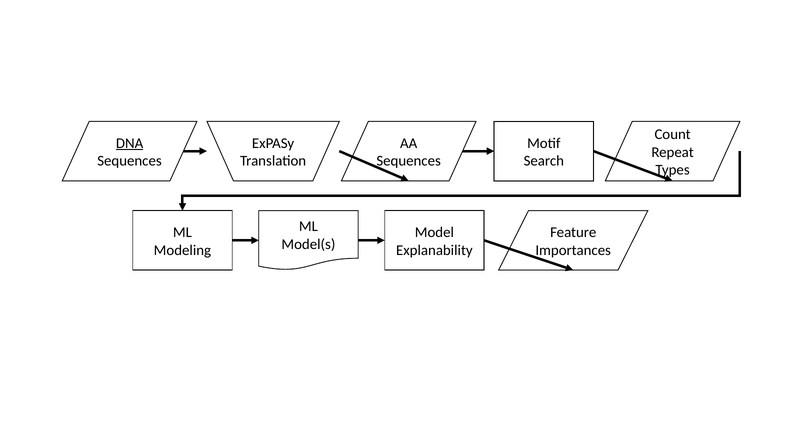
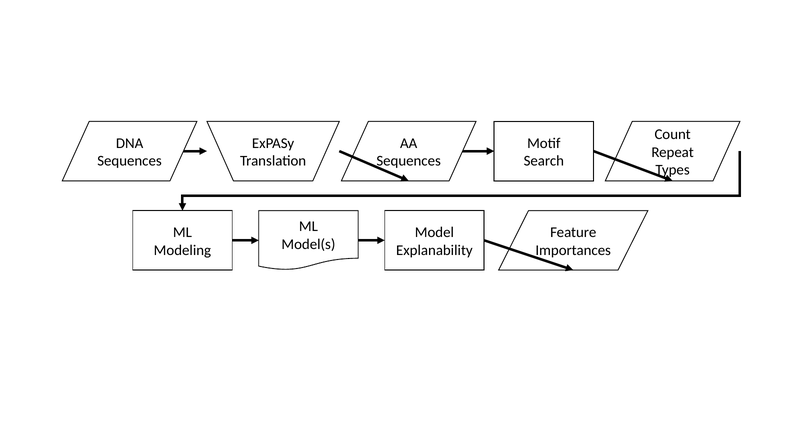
DNA underline: present -> none (130, 143)
